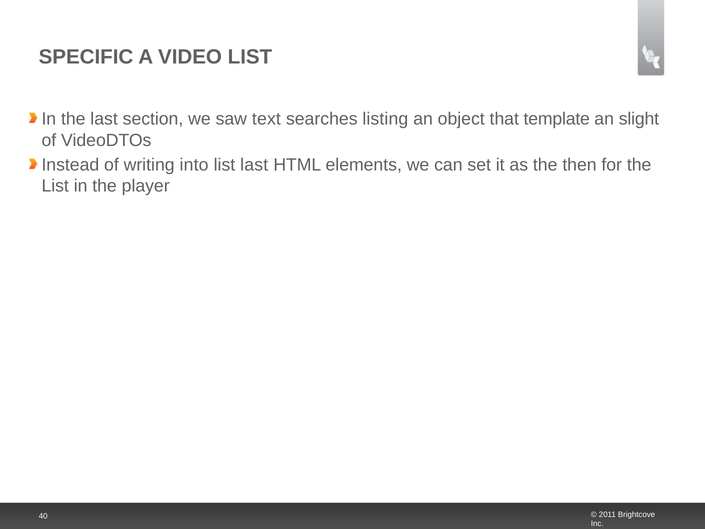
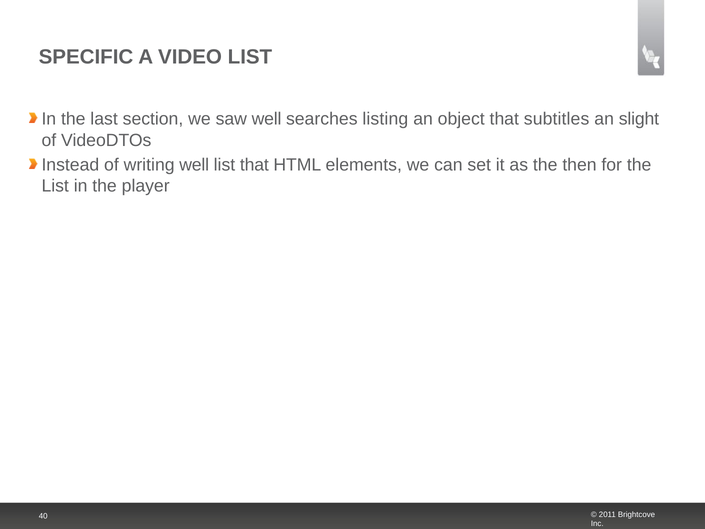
saw text: text -> well (267, 119)
template: template -> subtitles (557, 119)
writing into: into -> well (194, 165)
list last: last -> that (254, 165)
